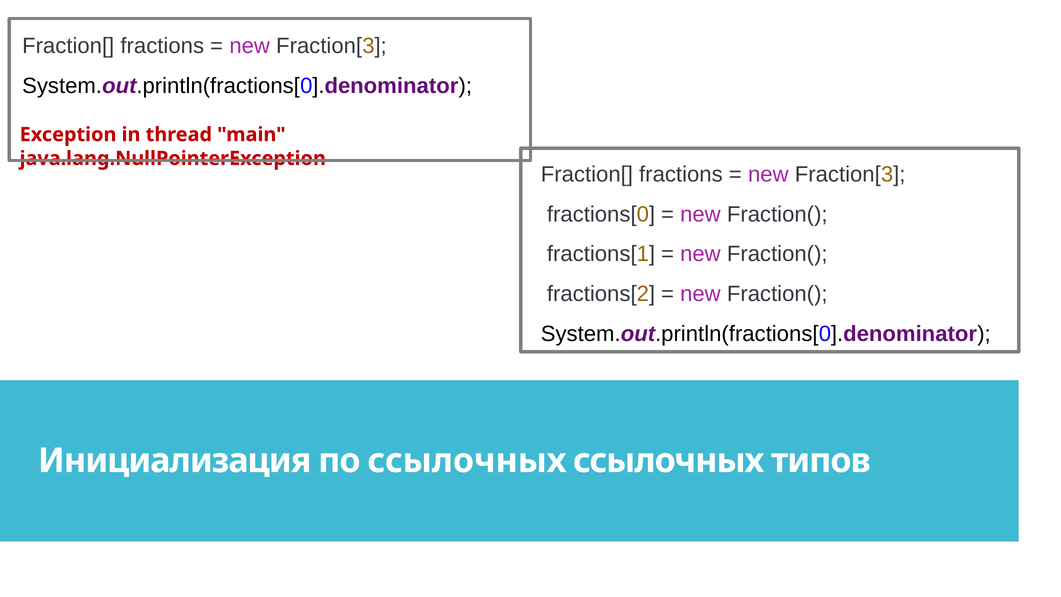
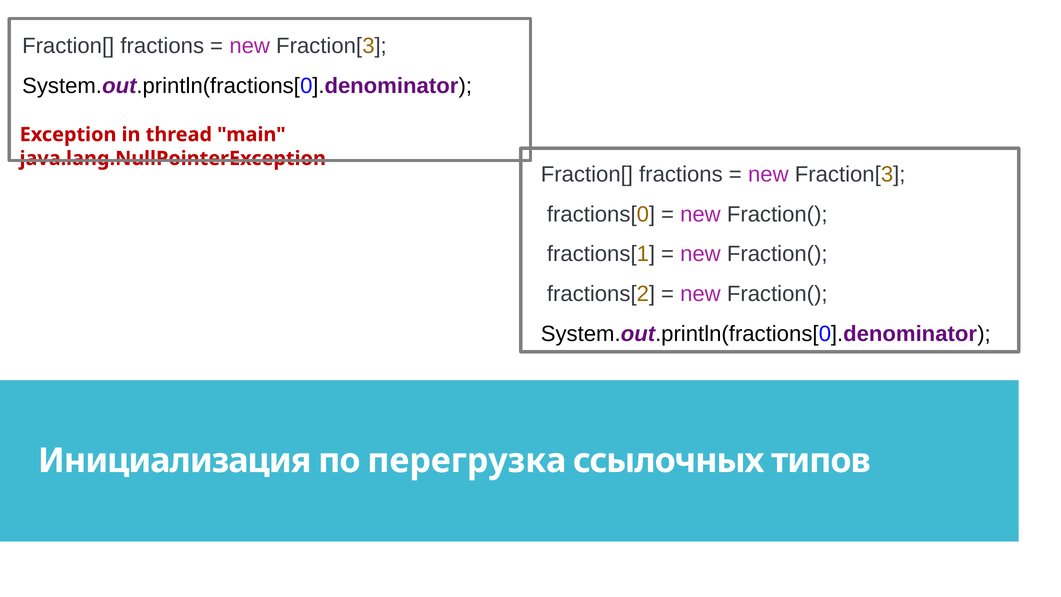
по ссылочных: ссылочных -> перегрузка (467, 461)
